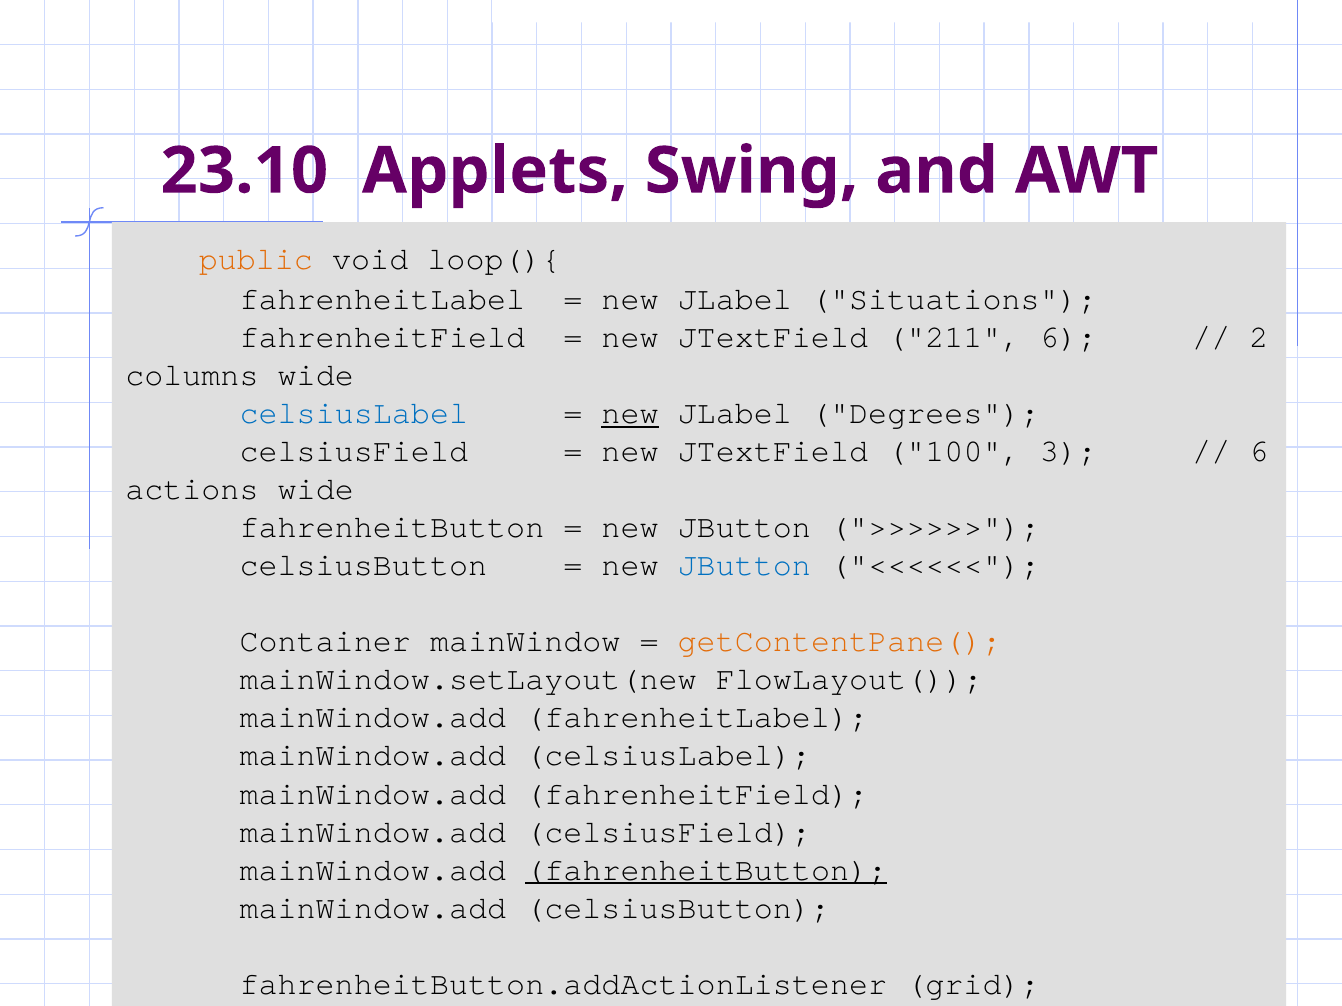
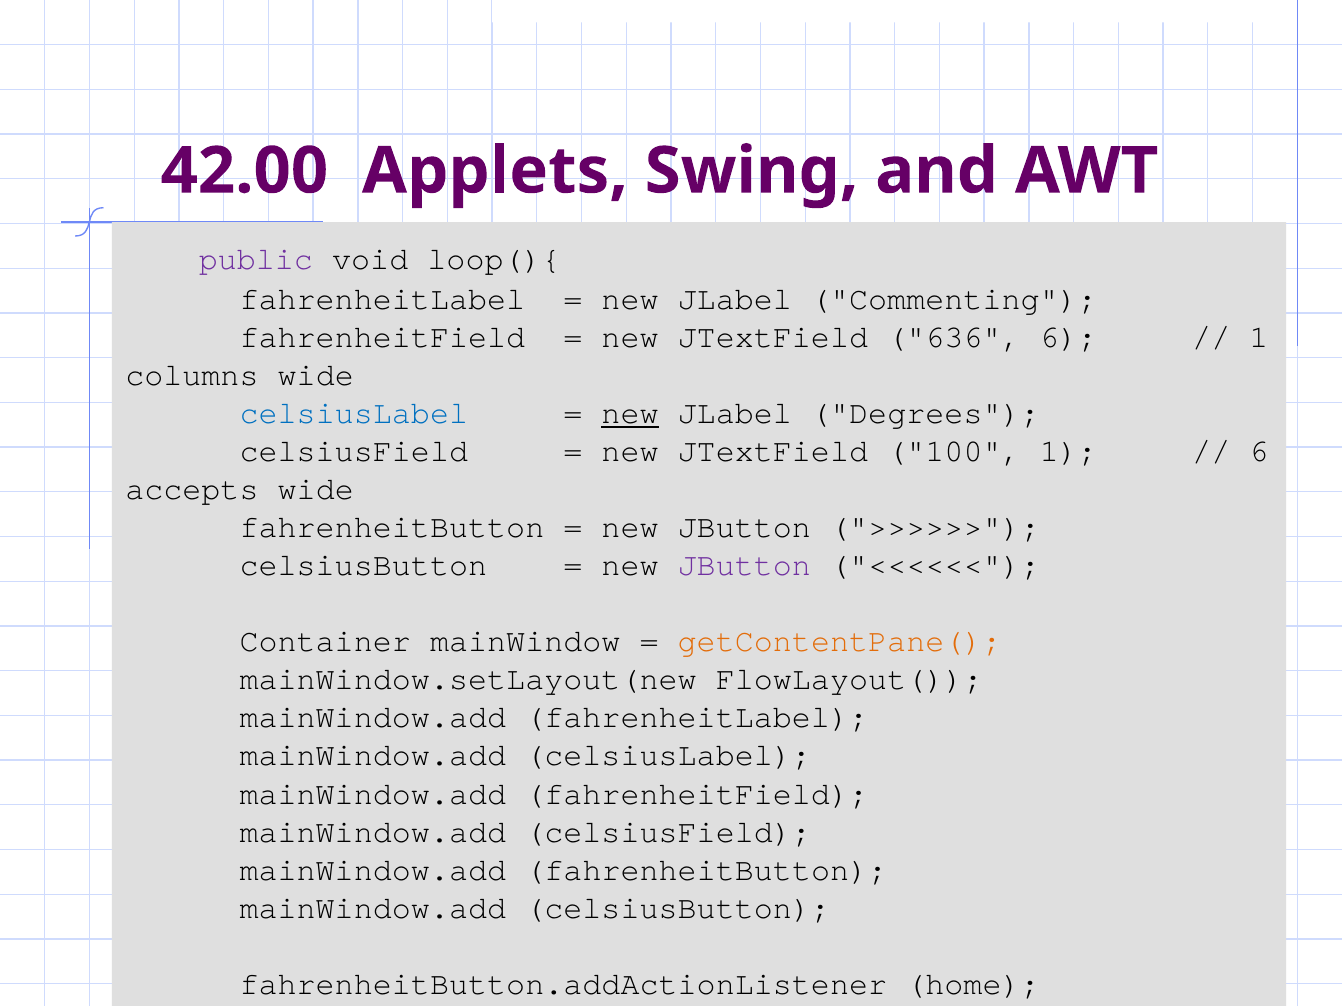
23.10: 23.10 -> 42.00 (244, 171)
public colour: orange -> purple (256, 260)
Situations: Situations -> Commenting (954, 299)
211: 211 -> 636 (954, 337)
2: 2 -> 1 (1259, 337)
100 3: 3 -> 1 (1068, 452)
actions: actions -> accepts (192, 490)
JButton colour: blue -> purple (744, 566)
fahrenheitButton underline: present -> none (706, 870)
grid: grid -> home (973, 984)
